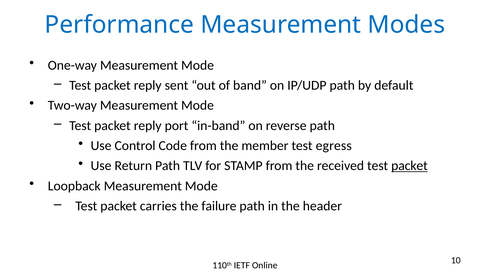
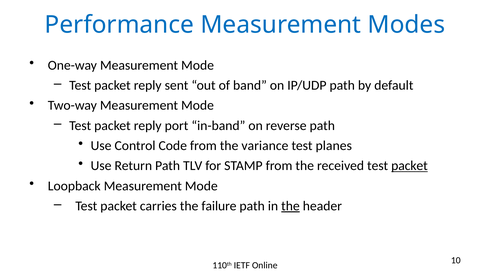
member: member -> variance (265, 146)
egress: egress -> planes (334, 146)
the underline: none -> present (290, 207)
